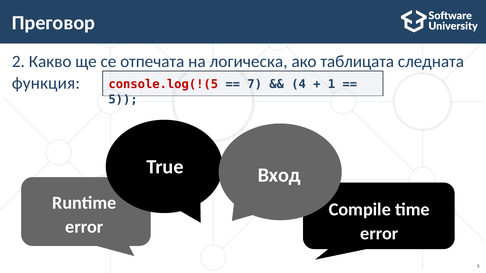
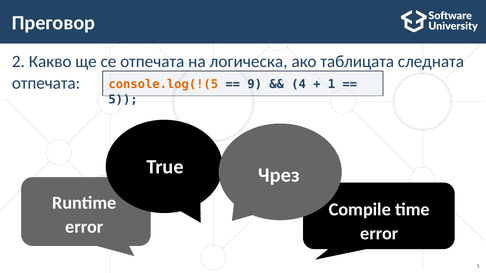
функция: функция -> отпечата (46, 83)
console.log(!(5 colour: red -> orange (163, 84)
7: 7 -> 9 (255, 84)
Вход: Вход -> Чрез (279, 175)
